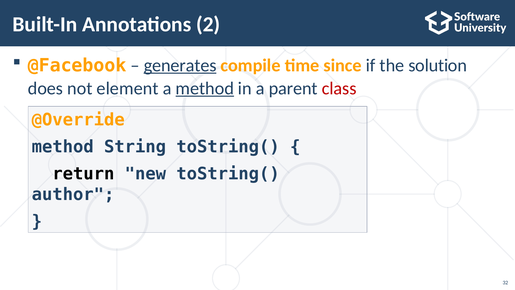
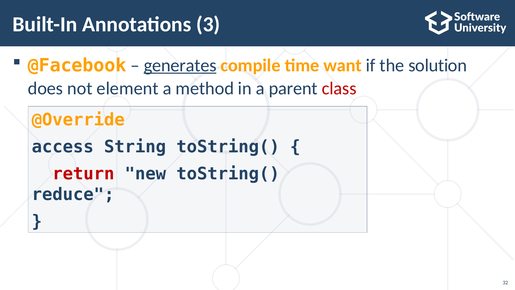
2: 2 -> 3 (208, 24)
since: since -> want (343, 65)
method underline: present -> none (205, 88)
method: method -> access (63, 147)
return colour: black -> red (84, 174)
author: author -> reduce (73, 194)
